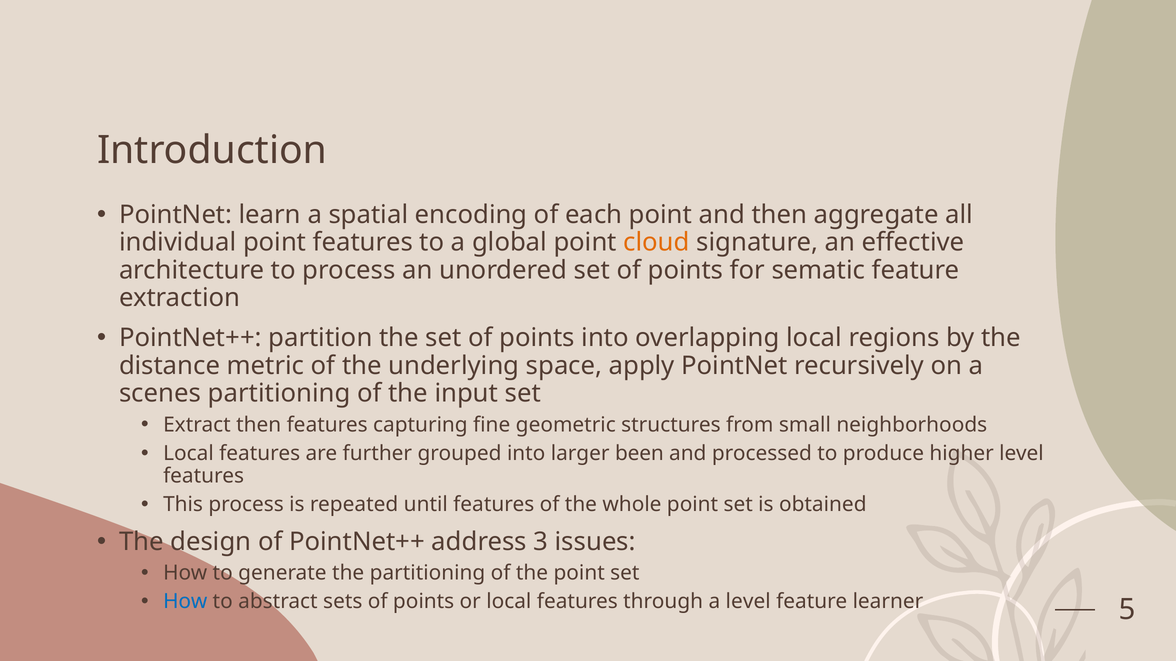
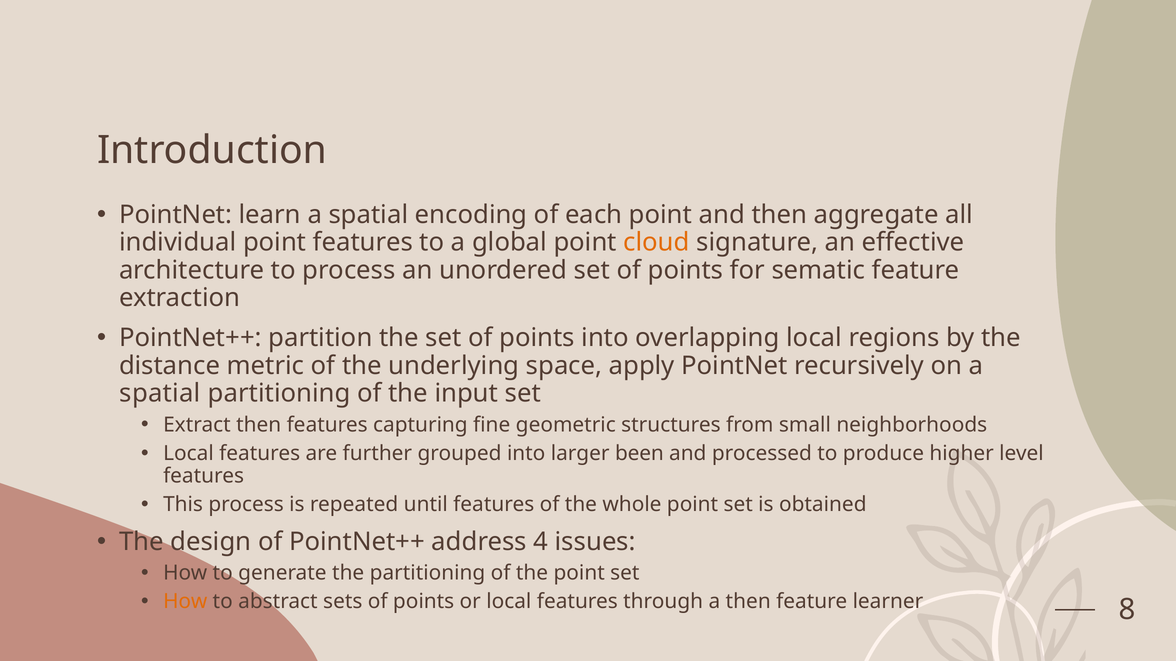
scenes: scenes -> spatial (160, 394)
3: 3 -> 4 (541, 542)
How colour: blue -> orange (185, 602)
a level: level -> then (748, 602)
5: 5 -> 8 (1127, 610)
